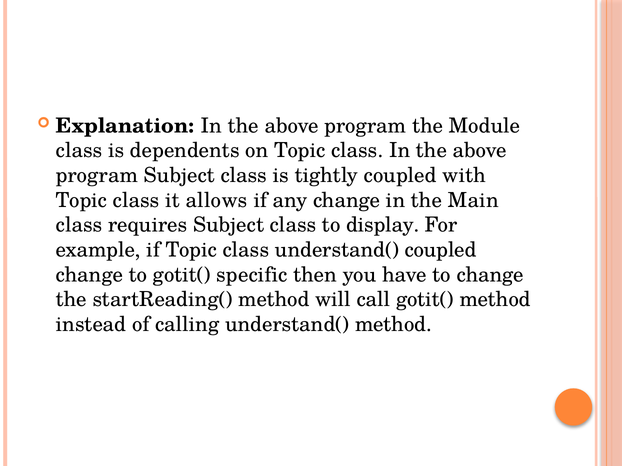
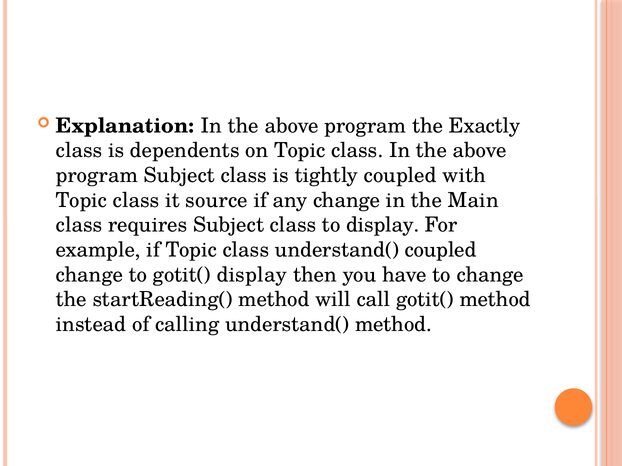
Module: Module -> Exactly (485, 126)
allows: allows -> source (217, 200)
gotit( specific: specific -> display (252, 275)
